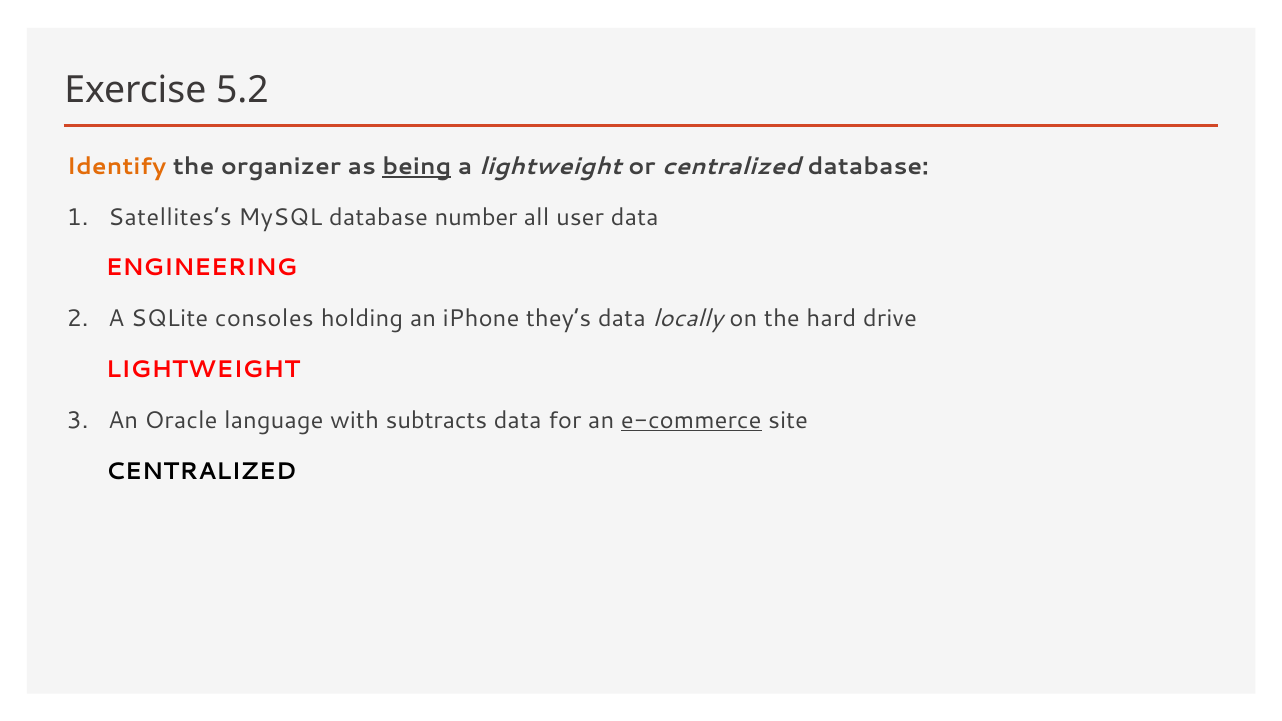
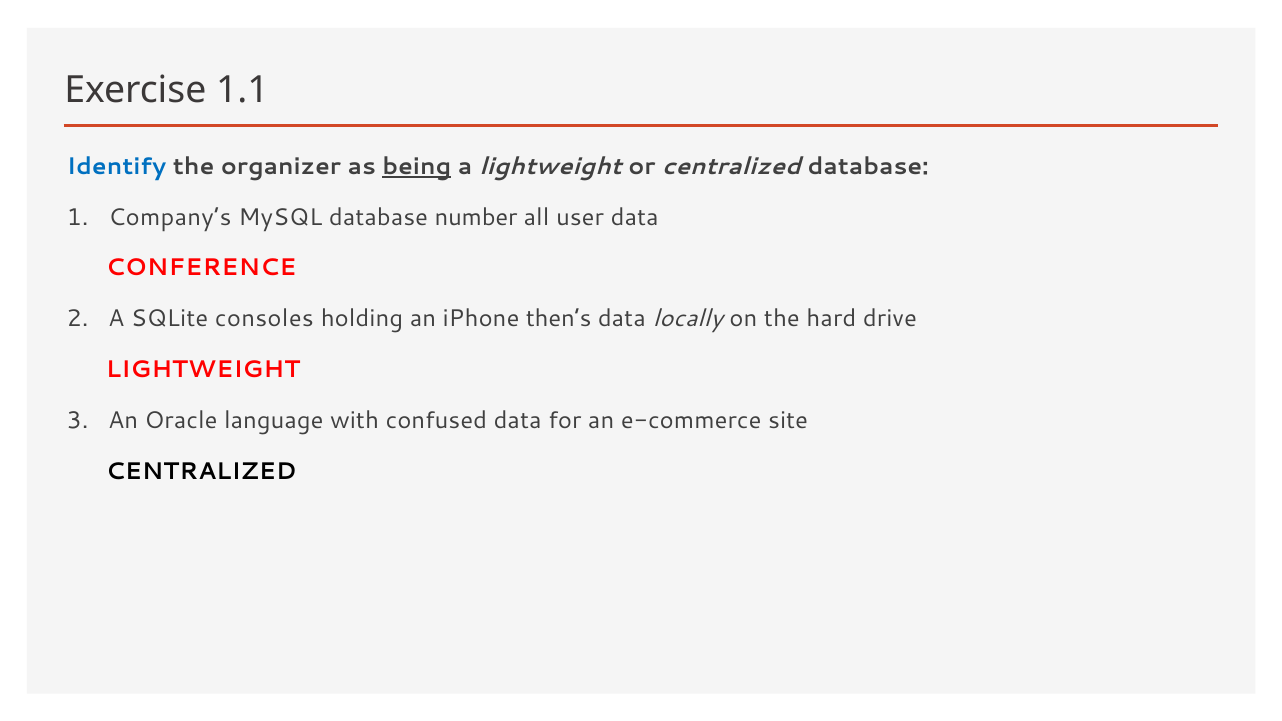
5.2: 5.2 -> 1.1 (242, 90)
Identify colour: orange -> blue (116, 167)
Satellites’s: Satellites’s -> Company’s (170, 217)
ENGINEERING: ENGINEERING -> CONFERENCE (201, 268)
they’s: they’s -> then’s (559, 319)
subtracts: subtracts -> confused (436, 420)
e-commerce underline: present -> none (691, 420)
